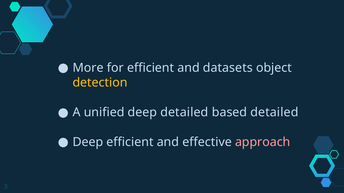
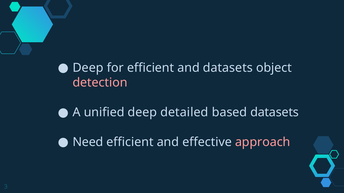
More: More -> Deep (88, 68)
detection colour: yellow -> pink (100, 83)
based detailed: detailed -> datasets (275, 113)
Deep: Deep -> Need (88, 142)
